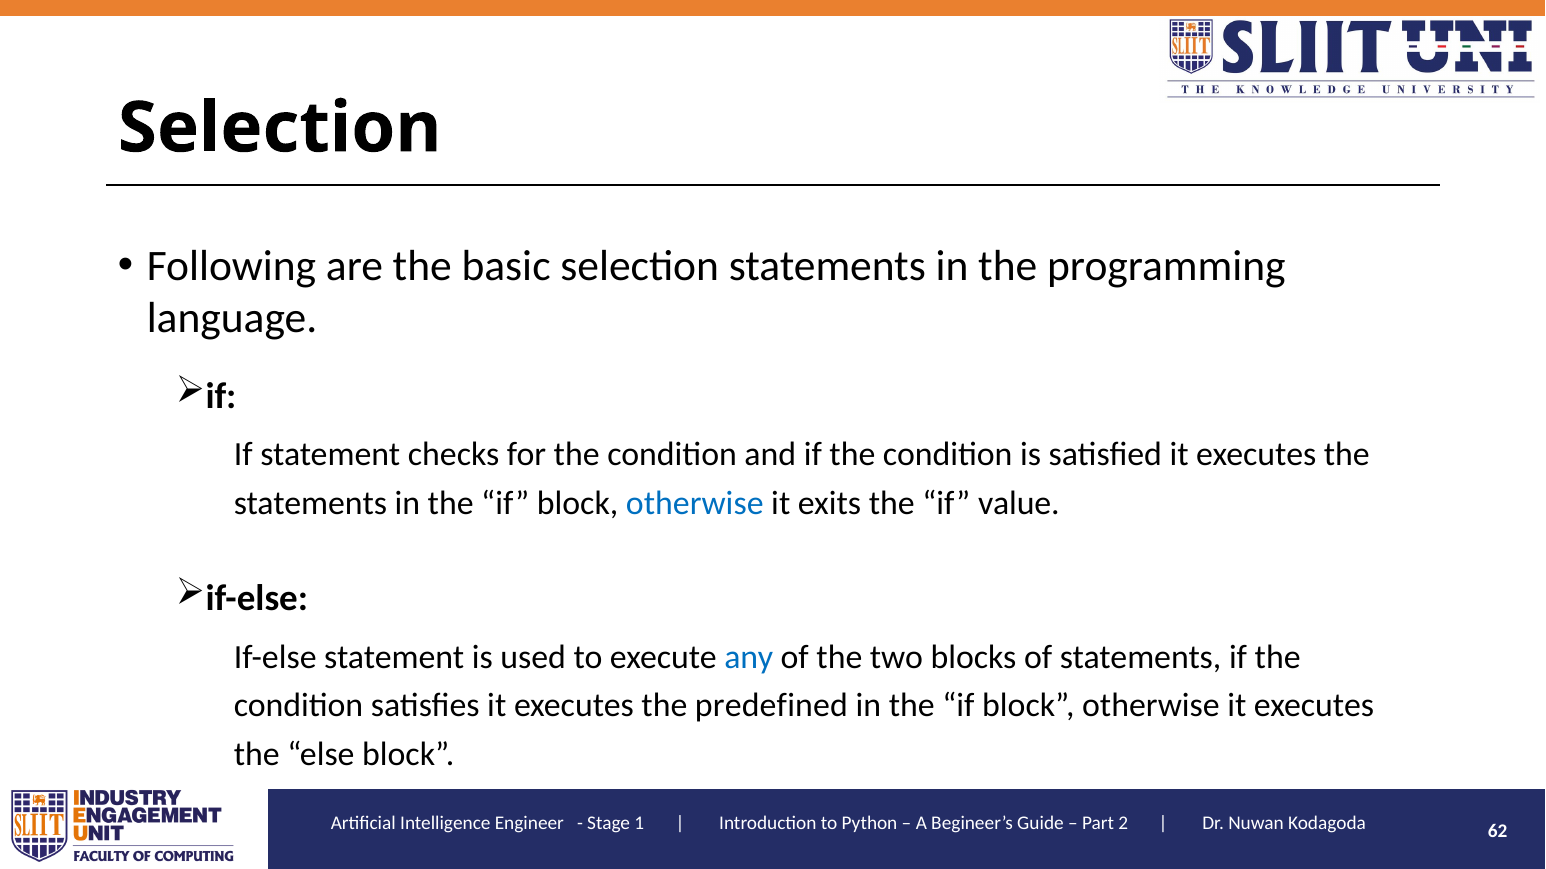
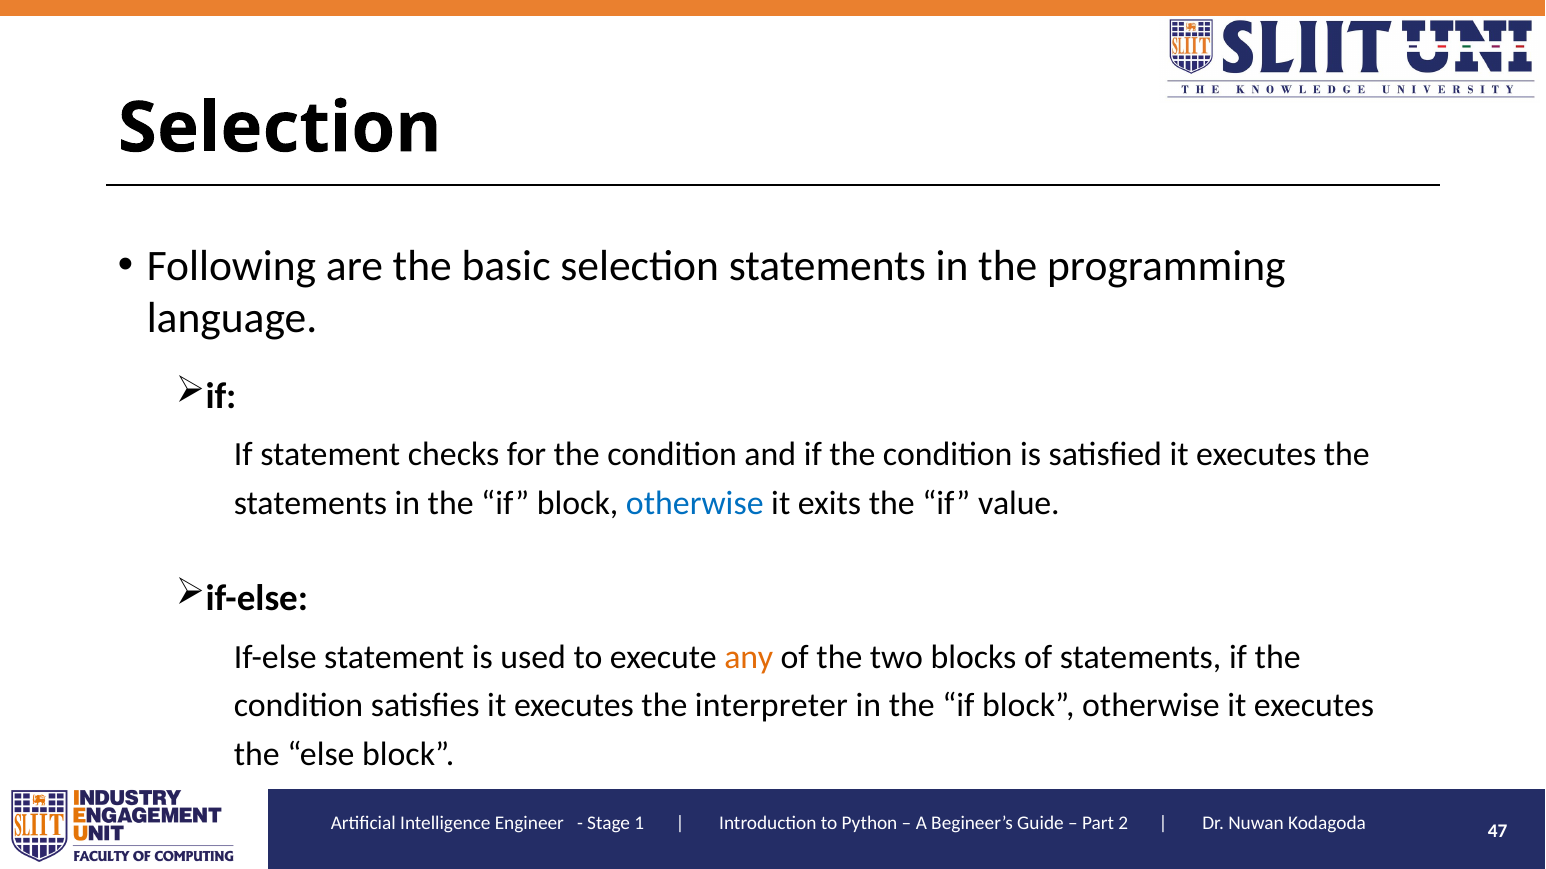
any colour: blue -> orange (749, 657)
predefined: predefined -> interpreter (771, 706)
62: 62 -> 47 (1498, 832)
